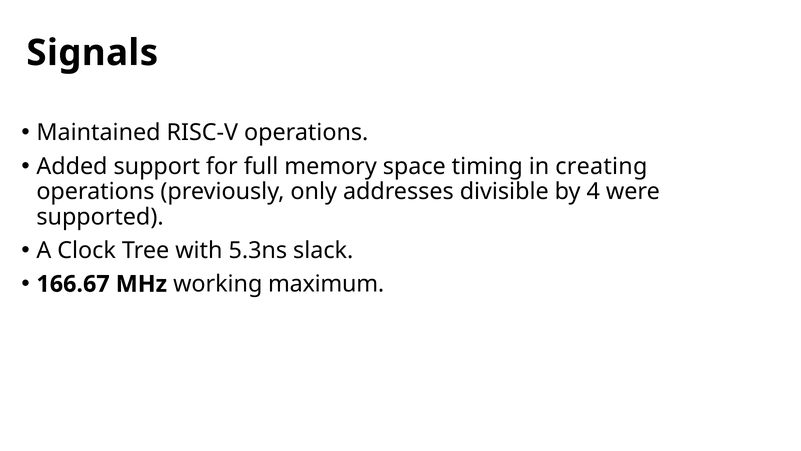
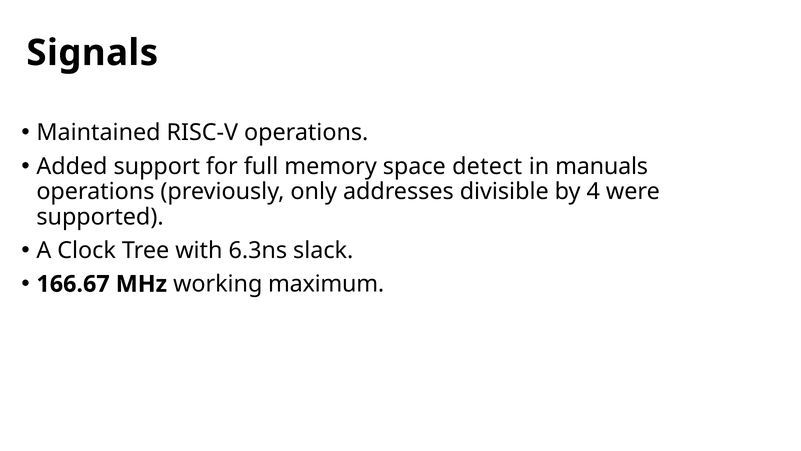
timing: timing -> detect (487, 166)
creating: creating -> manuals (602, 166)
5.3ns: 5.3ns -> 6.3ns (258, 250)
